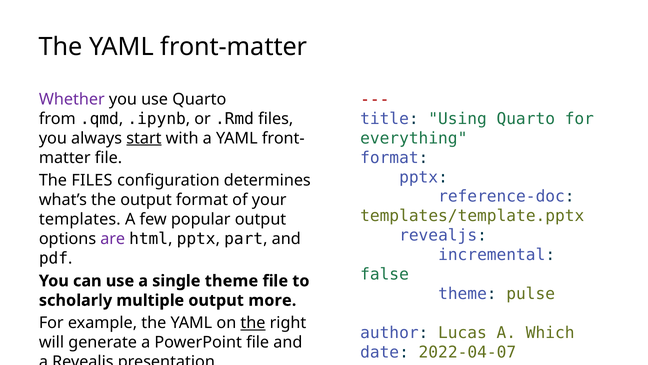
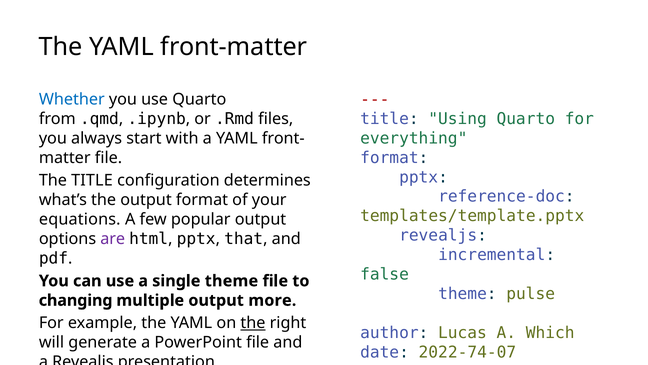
Whether colour: purple -> blue (72, 99)
start underline: present -> none (144, 138)
The FILES: FILES -> TITLE (92, 180)
templates: templates -> equations (80, 219)
part: part -> that (244, 238)
scholarly: scholarly -> changing (76, 300)
2022-04-07: 2022-04-07 -> 2022-74-07 (467, 352)
